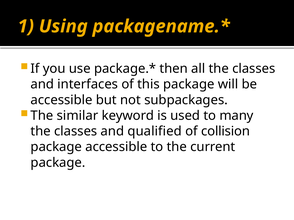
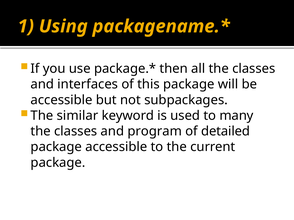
qualified: qualified -> program (155, 132)
collision: collision -> detailed (226, 132)
